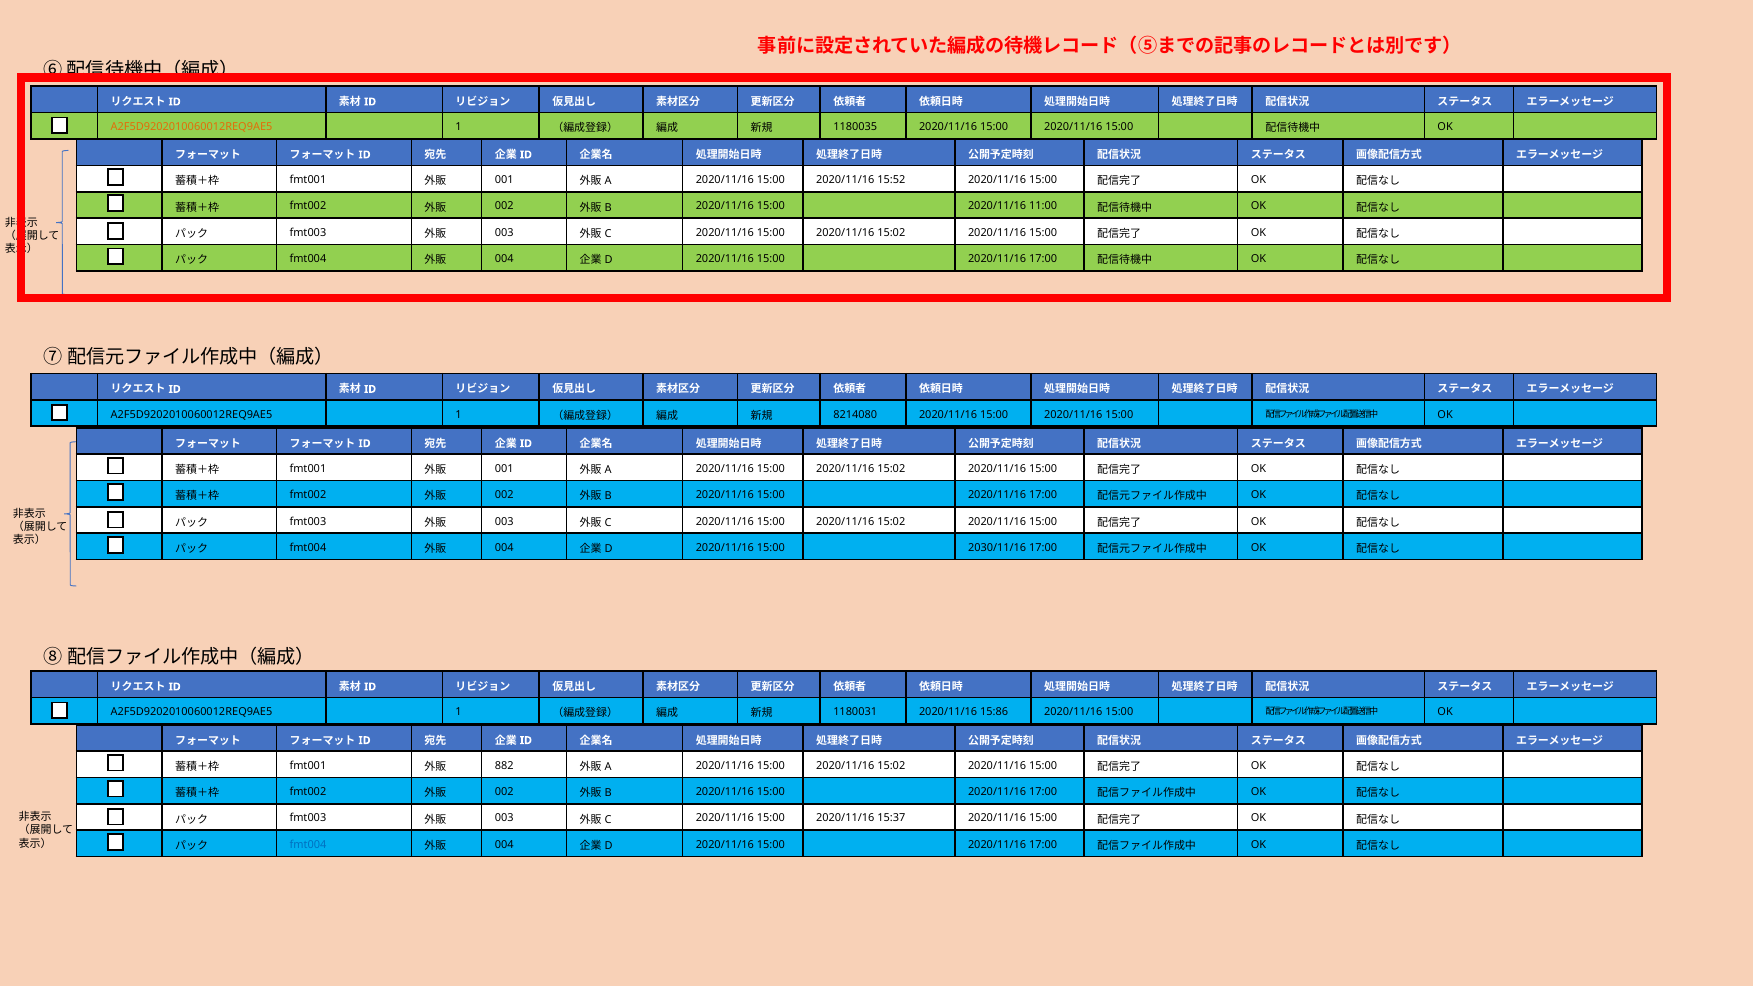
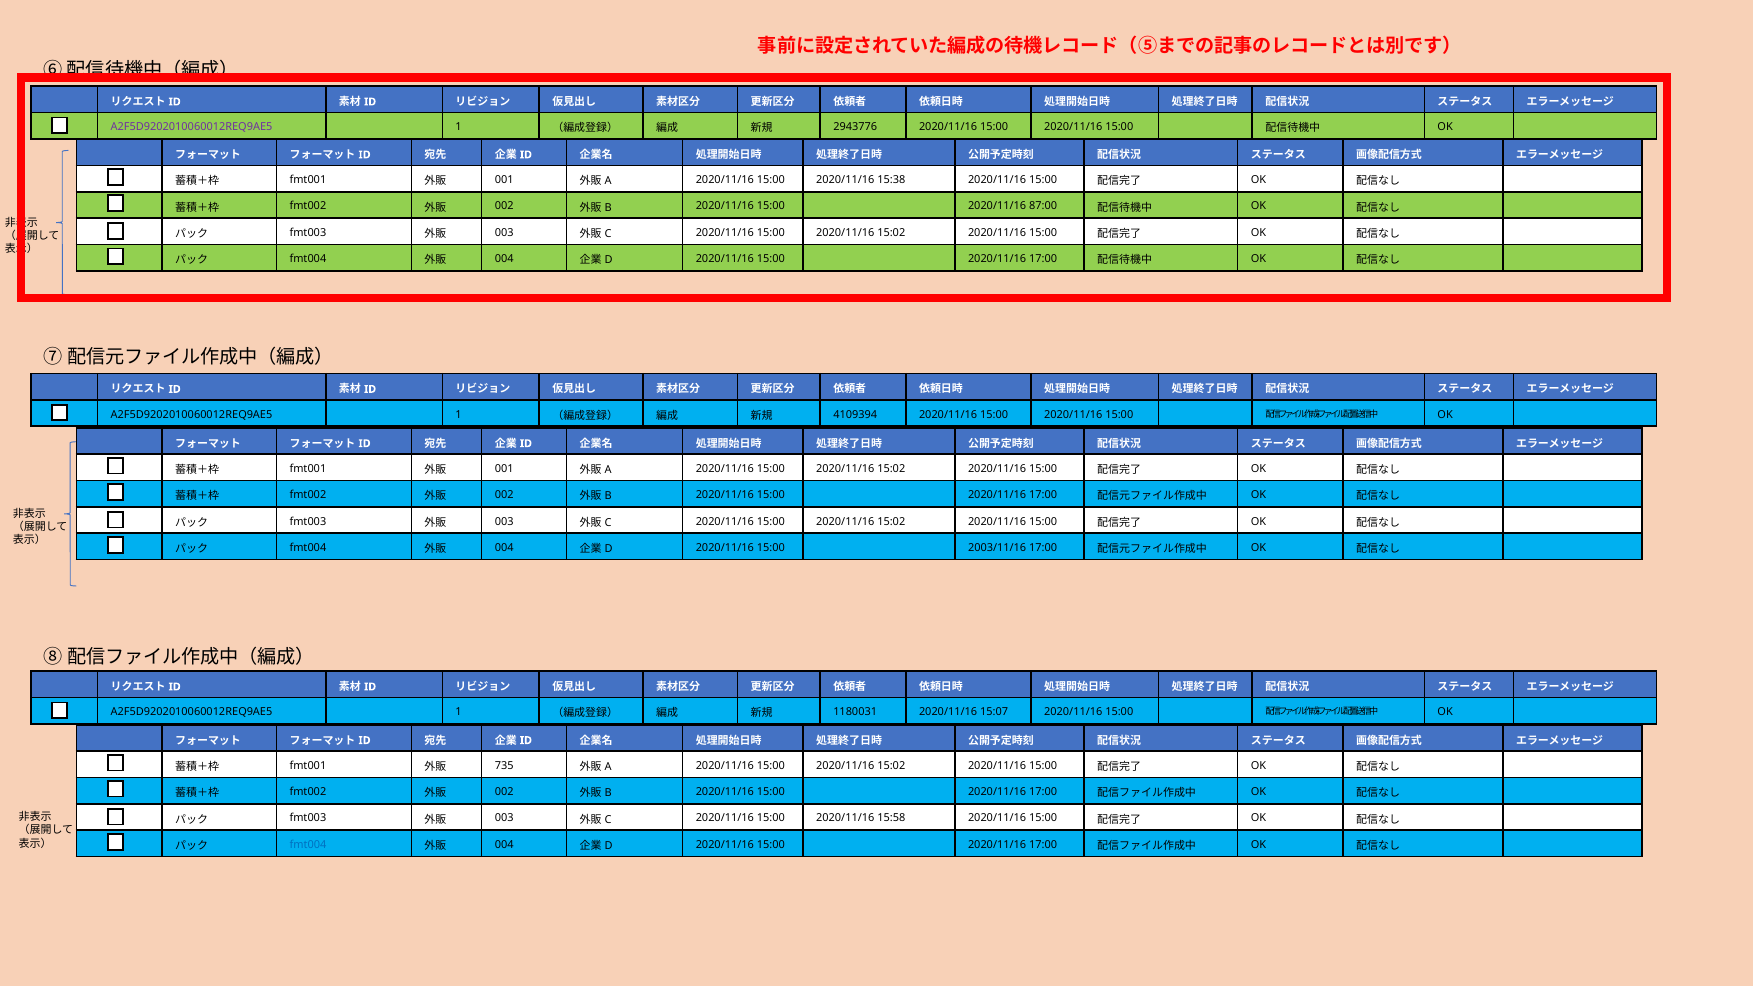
A2F5D9202010060012REQ9AE5 colour: orange -> purple (192, 127)
1180035: 1180035 -> 2943776 (855, 127)
15:52: 15:52 -> 15:38 (891, 180)
11:00: 11:00 -> 87:00 (1043, 206)
8214080: 8214080 -> 4109394 (855, 414)
2030/11/16: 2030/11/16 -> 2003/11/16 (997, 548)
15:86: 15:86 -> 15:07 (994, 712)
882: 882 -> 735 (504, 766)
15:37: 15:37 -> 15:58 (891, 818)
